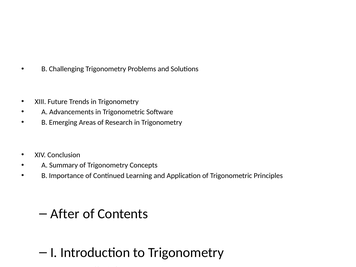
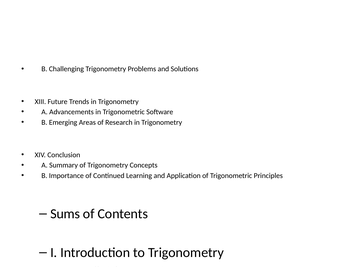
After: After -> Sums (65, 214)
